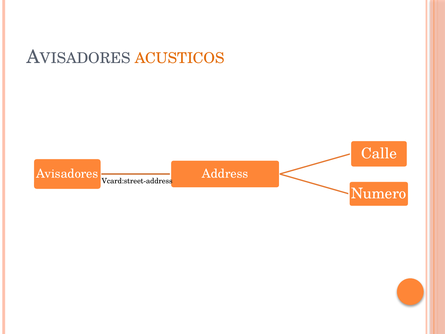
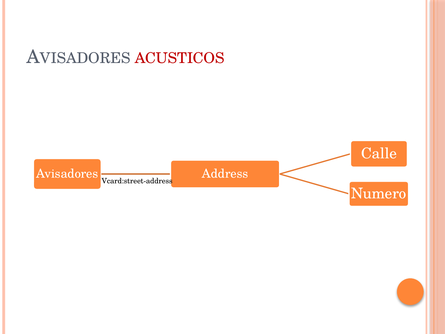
ACUSTICOS colour: orange -> red (180, 58)
